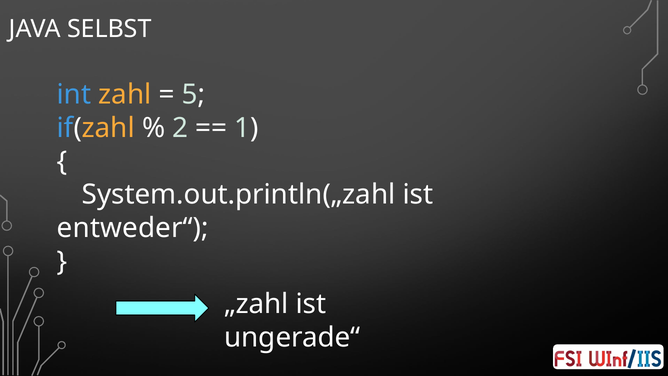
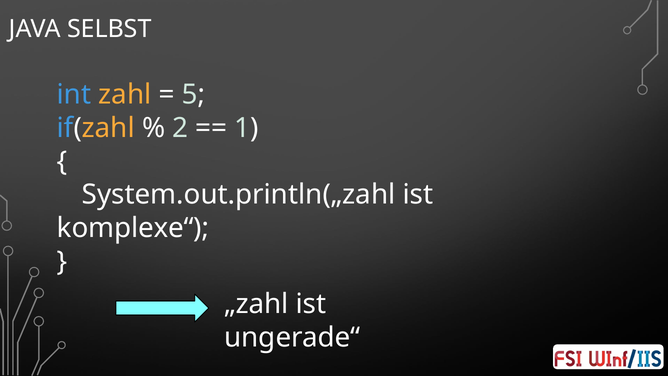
entweder“: entweder“ -> komplexe“ (133, 228)
